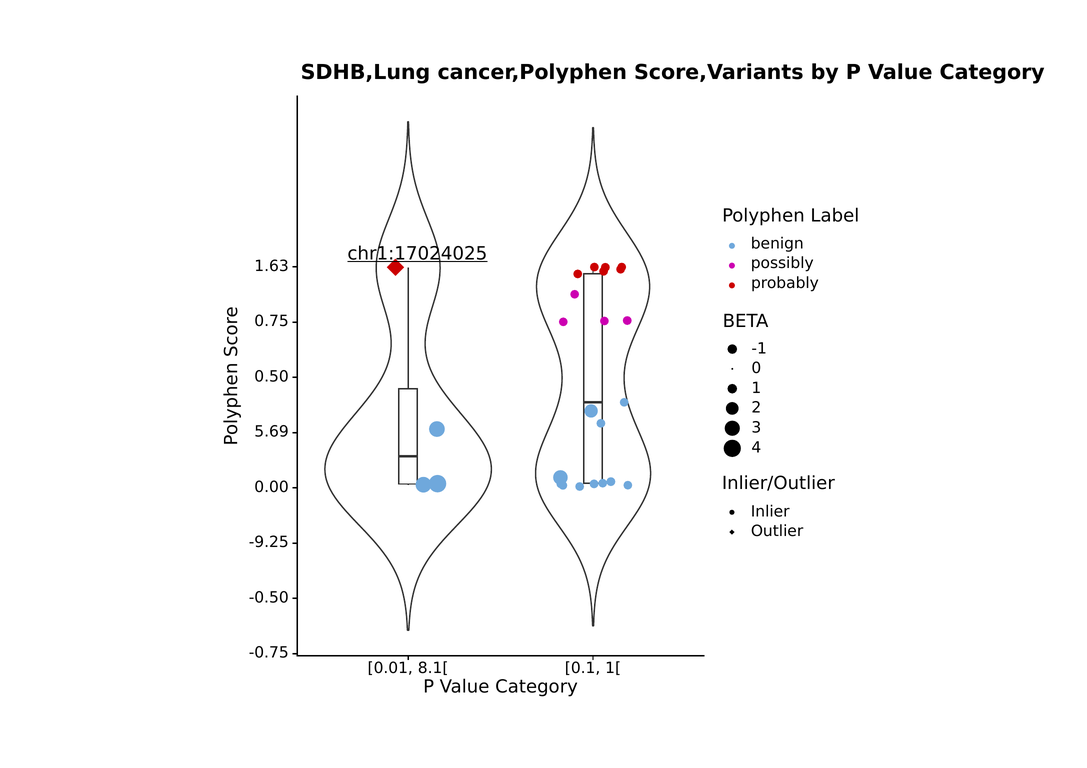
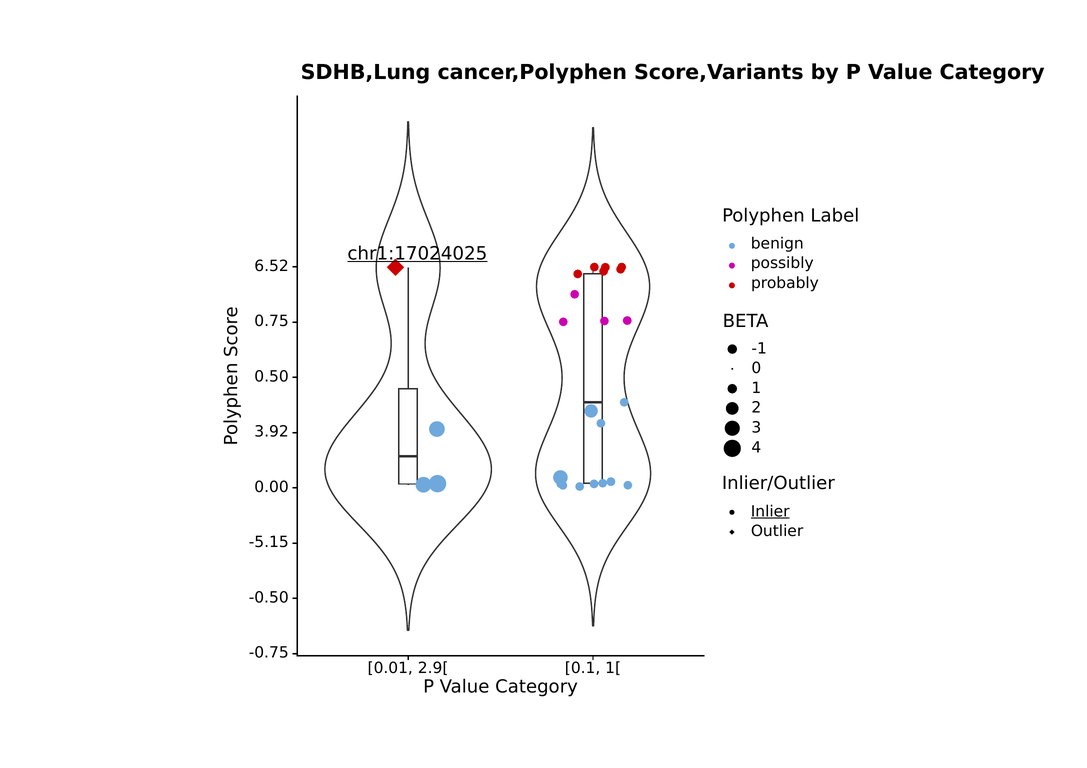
1.63: 1.63 -> 6.52 (272, 266)
5.69: 5.69 -> 3.92 (272, 432)
Inlier underline: none -> present (770, 512)
-9.25: -9.25 -> -5.15 (269, 543)
8.1[: 8.1[ -> 2.9[ (433, 668)
